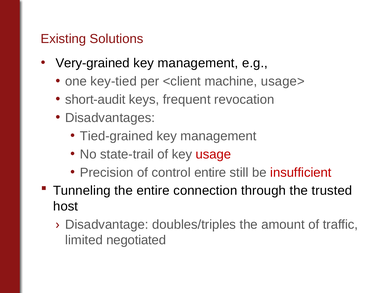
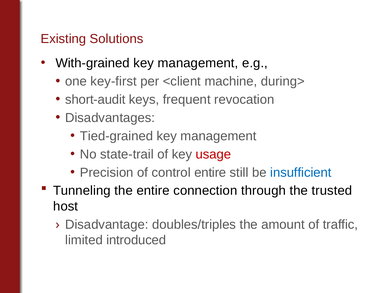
Very-grained: Very-grained -> With-grained (93, 63)
key-tied: key-tied -> key-first (114, 81)
usage>: usage> -> during> (283, 81)
insufficient colour: red -> blue (301, 173)
negotiated: negotiated -> introduced (136, 240)
